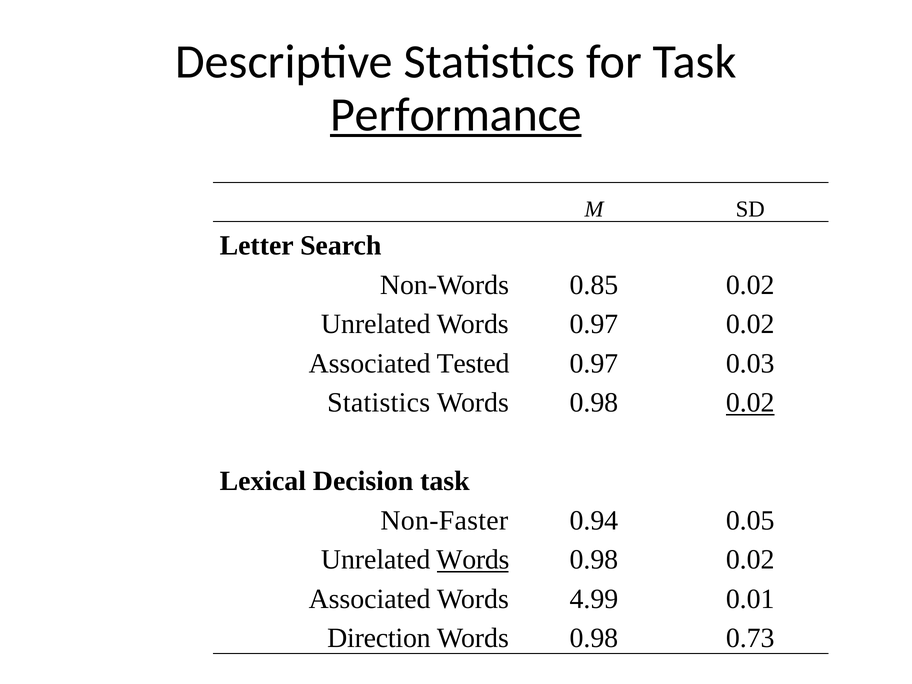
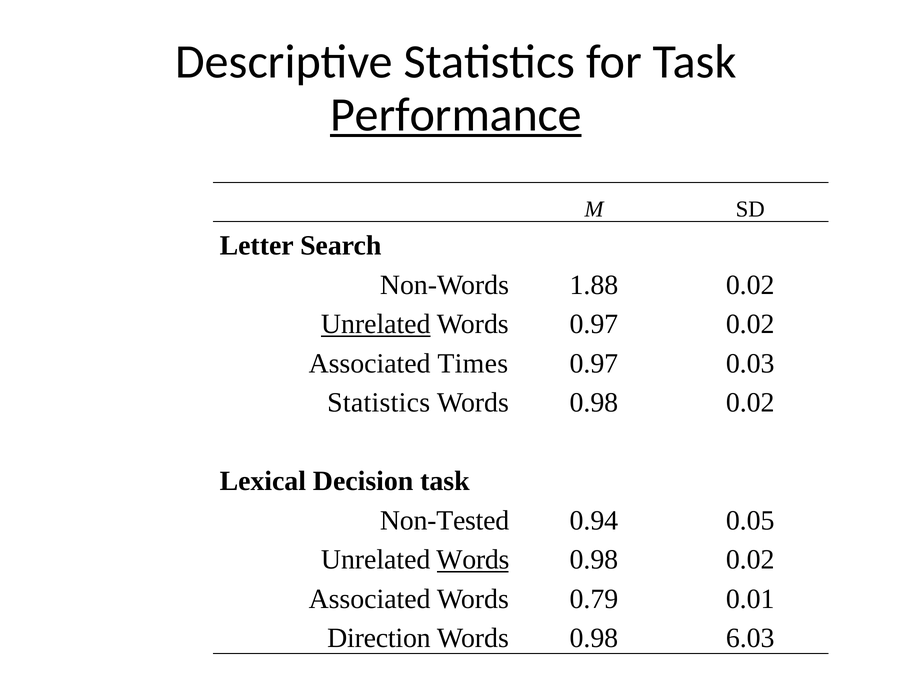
0.85: 0.85 -> 1.88 (594, 285)
Unrelated underline: none -> present (376, 324)
Tested: Tested -> Times (473, 363)
0.02 underline: present -> none (750, 403)
Non-Faster: Non-Faster -> Non-Tested (445, 520)
4.99: 4.99 -> 0.79 (594, 599)
0.73: 0.73 -> 6.03 (750, 638)
